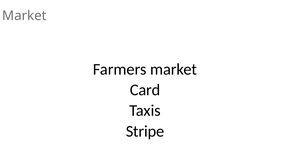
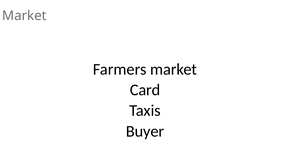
Stripe: Stripe -> Buyer (145, 131)
